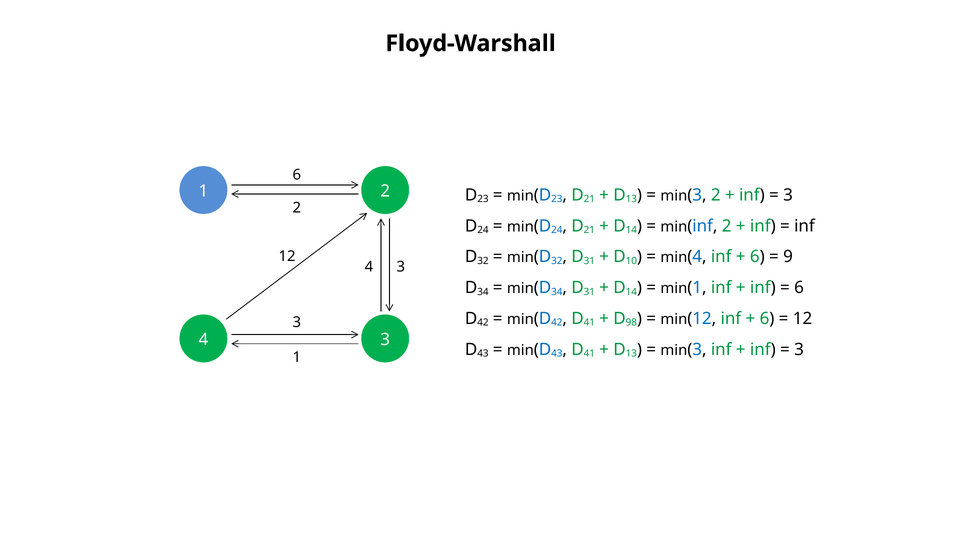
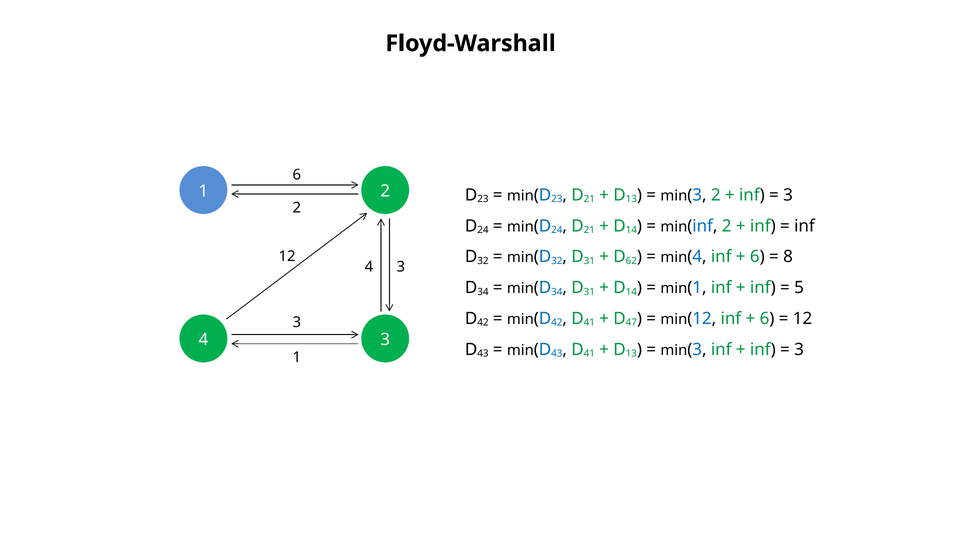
10: 10 -> 62 (631, 261)
9: 9 -> 8 (788, 257)
6: 6 -> 5 (799, 288)
98: 98 -> 47 (631, 322)
